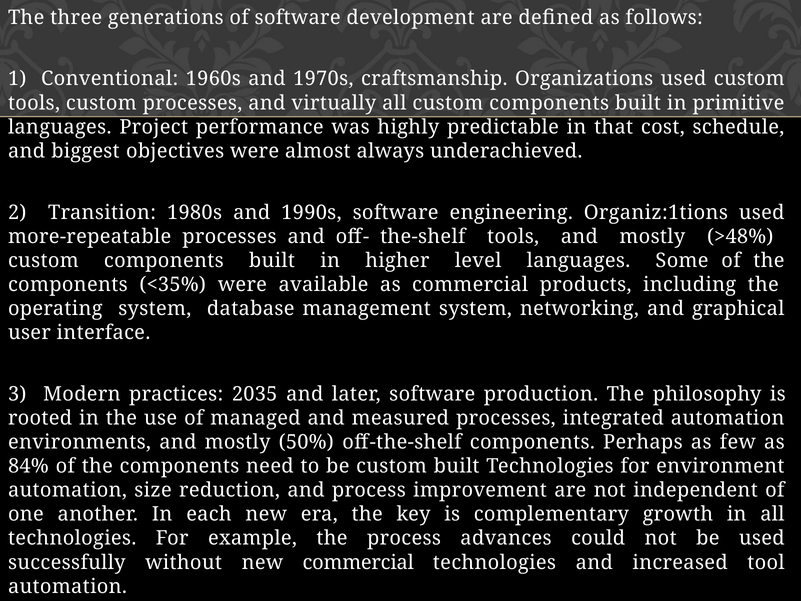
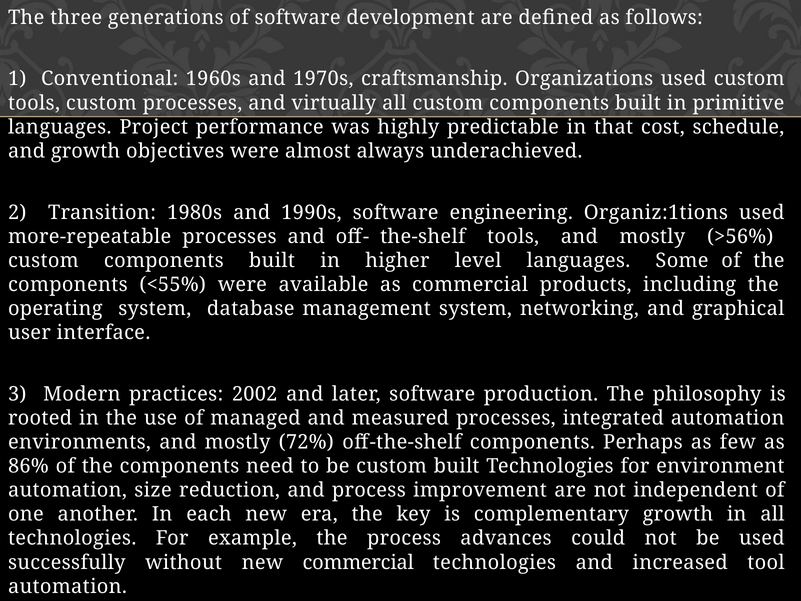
and biggest: biggest -> growth (86, 151)
>48%: >48% -> >56% (740, 236)
<35%: <35% -> <55% (173, 284)
2035: 2035 -> 2002 (255, 394)
50%: 50% -> 72% (306, 442)
84%: 84% -> 86% (28, 466)
